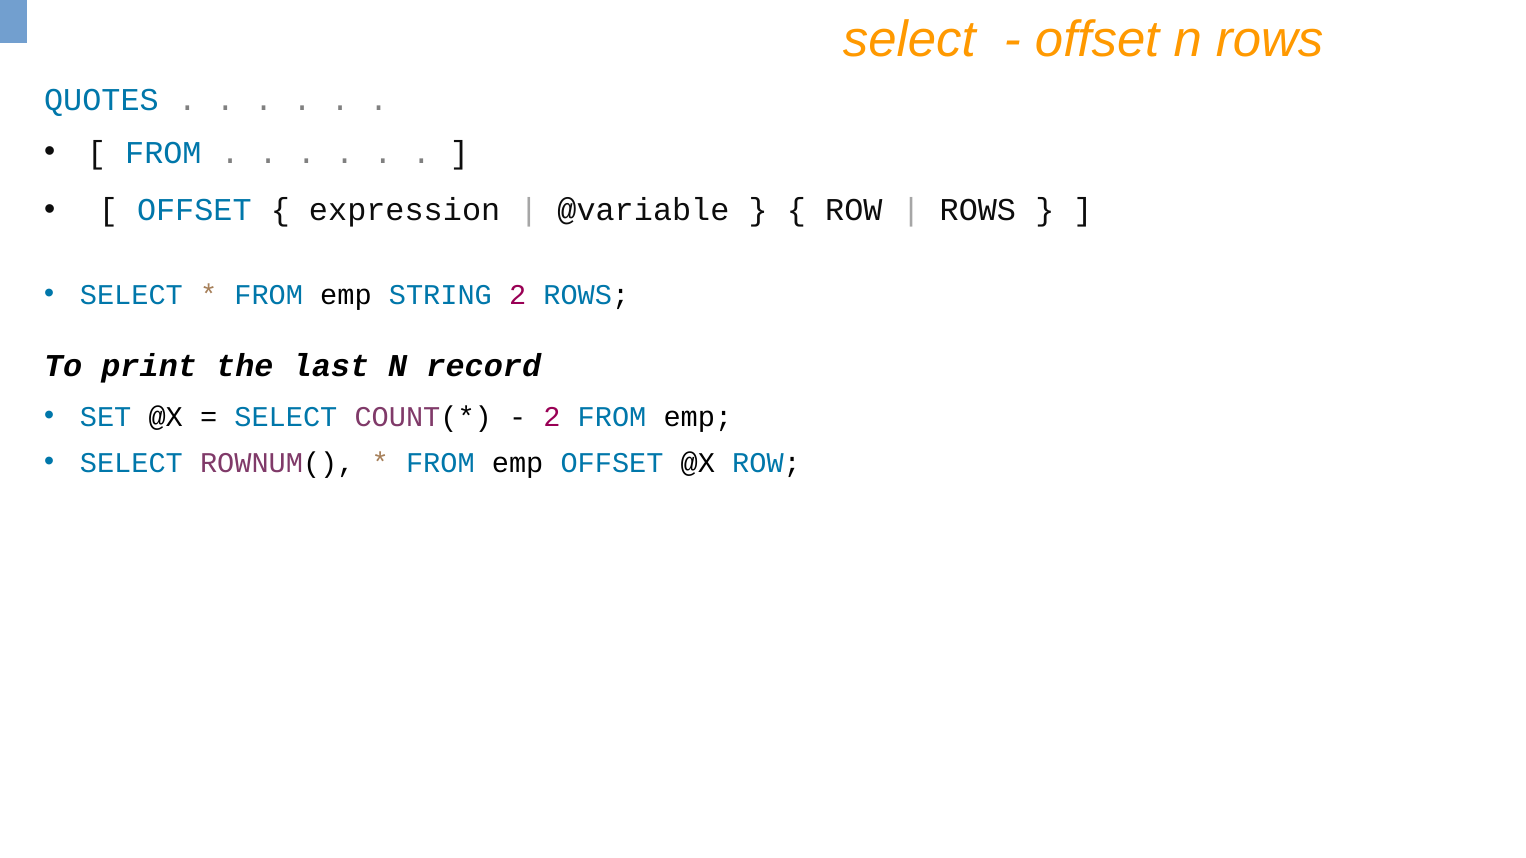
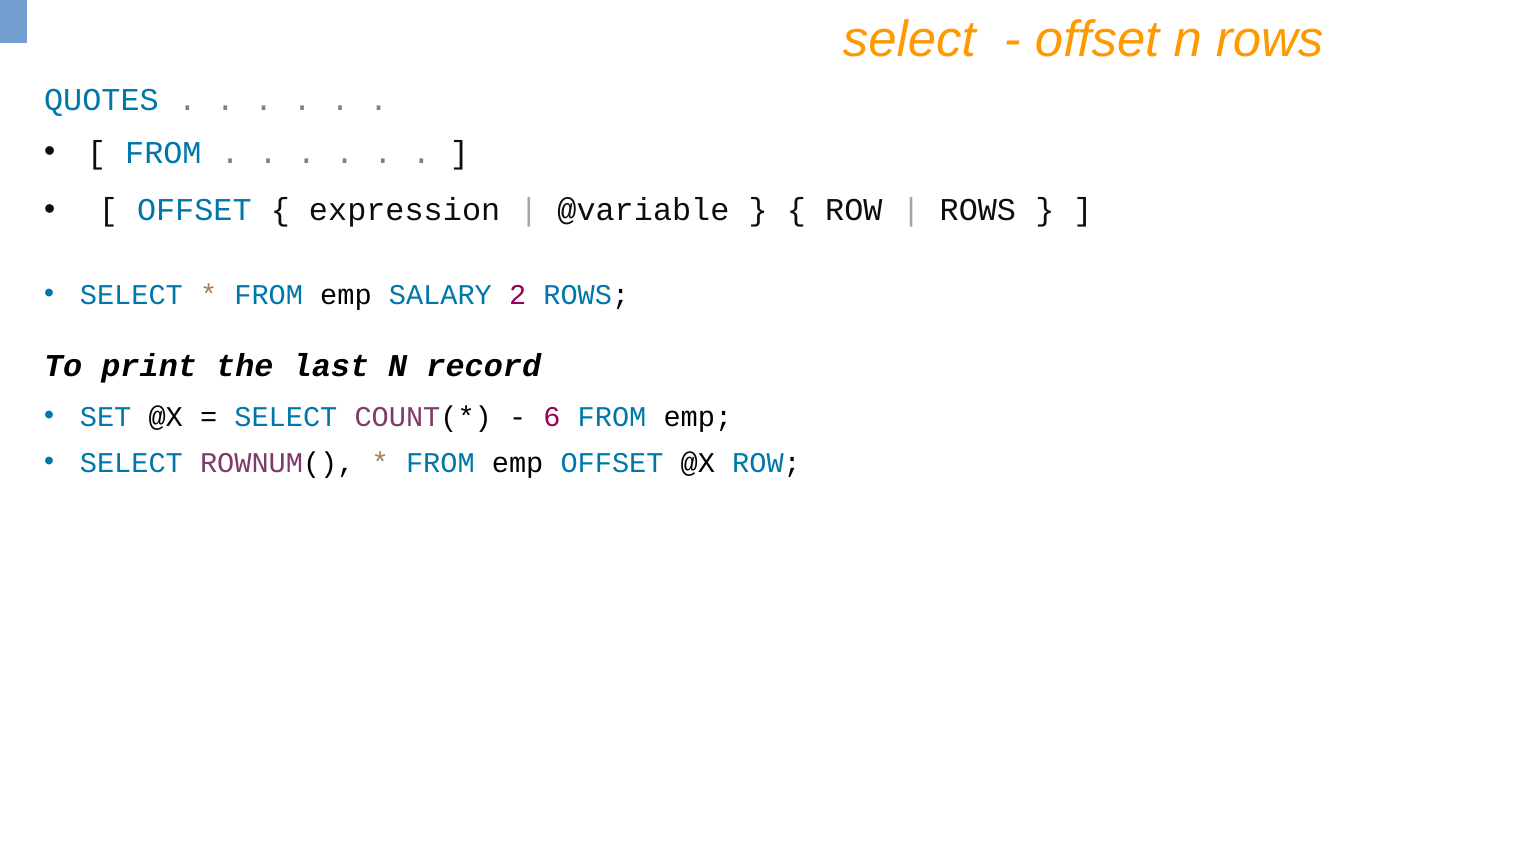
STRING: STRING -> SALARY (440, 295)
2: 2 -> 6 (552, 417)
